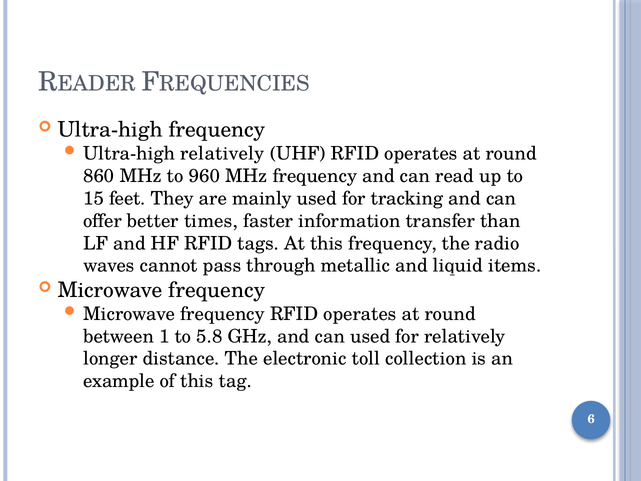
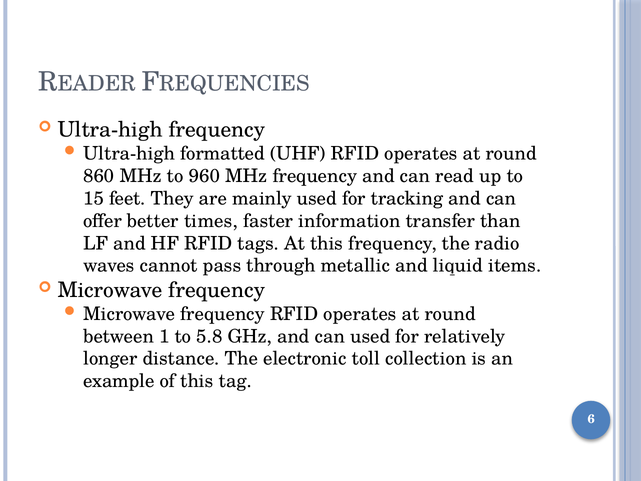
Ultra-high relatively: relatively -> formatted (223, 153)
